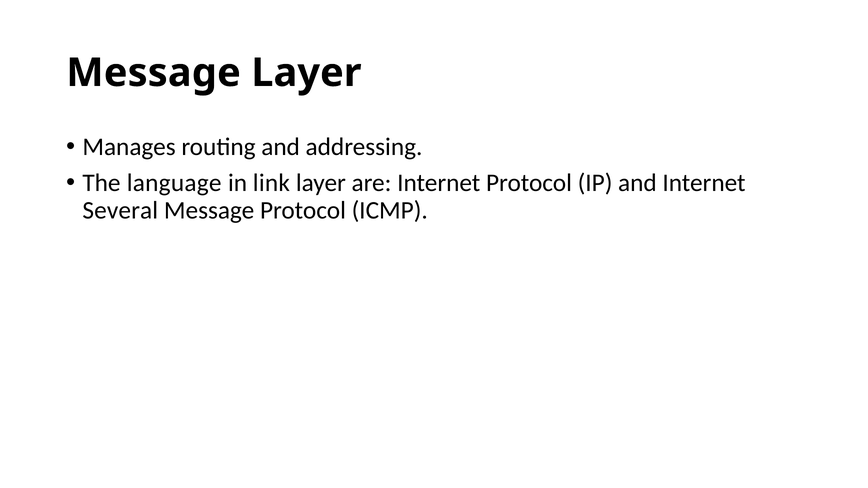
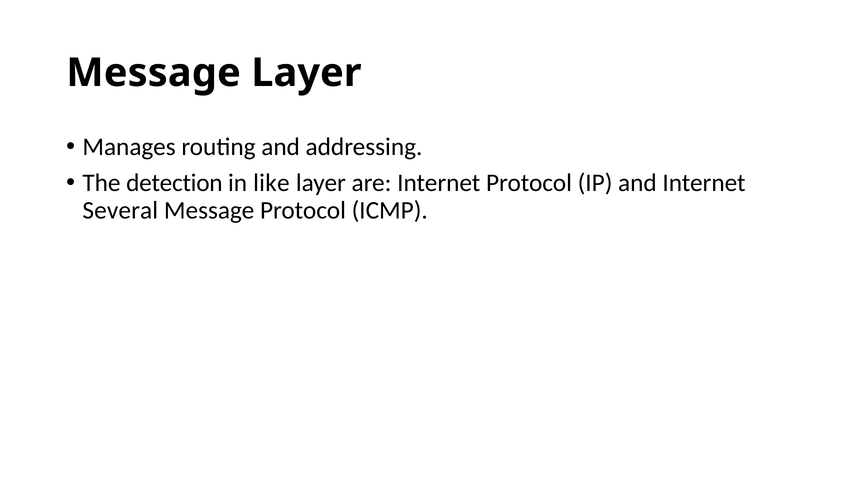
language: language -> detection (174, 183)
link: link -> like (271, 183)
